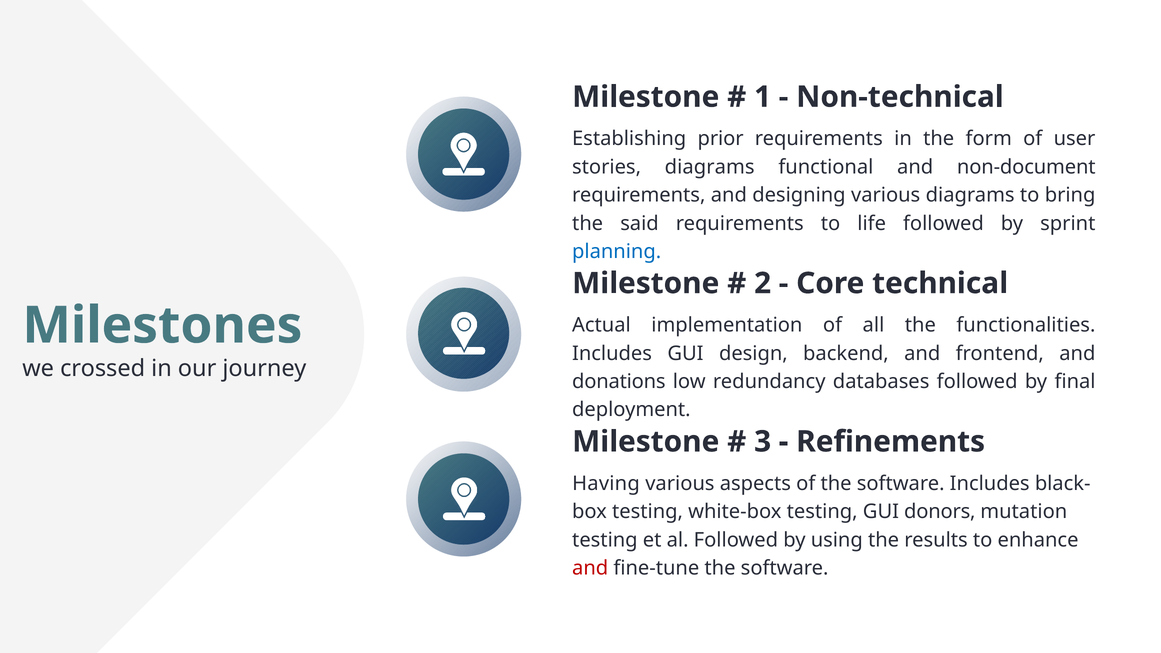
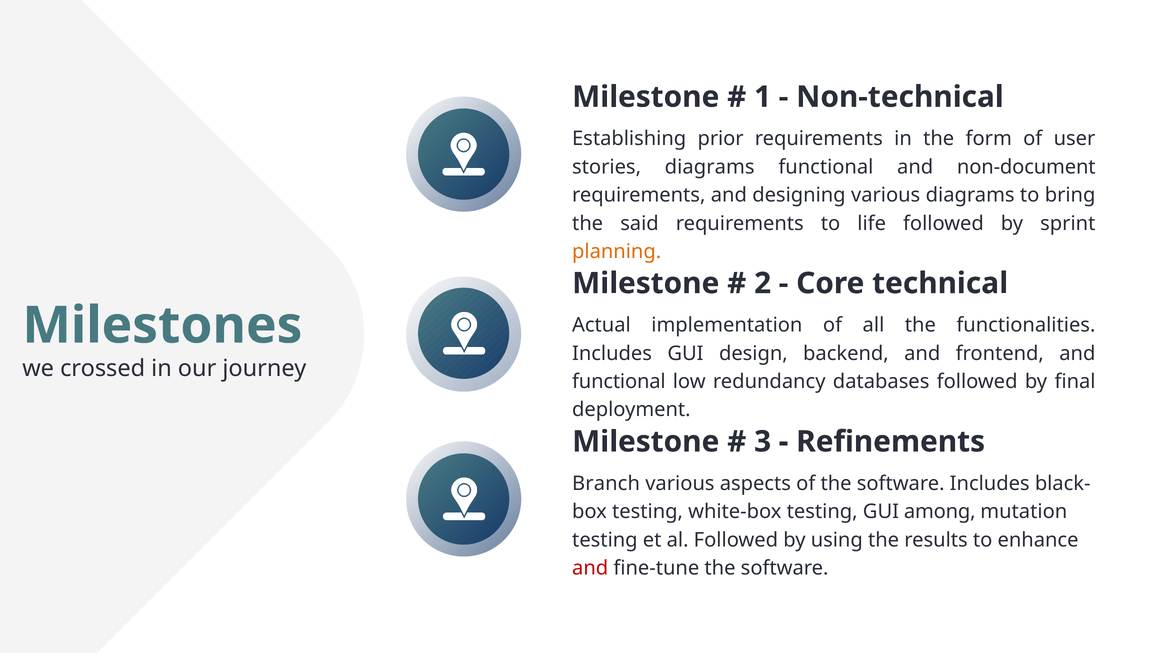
planning colour: blue -> orange (617, 252)
donations: donations -> functional (619, 382)
Having: Having -> Branch (606, 484)
donors: donors -> among (940, 512)
